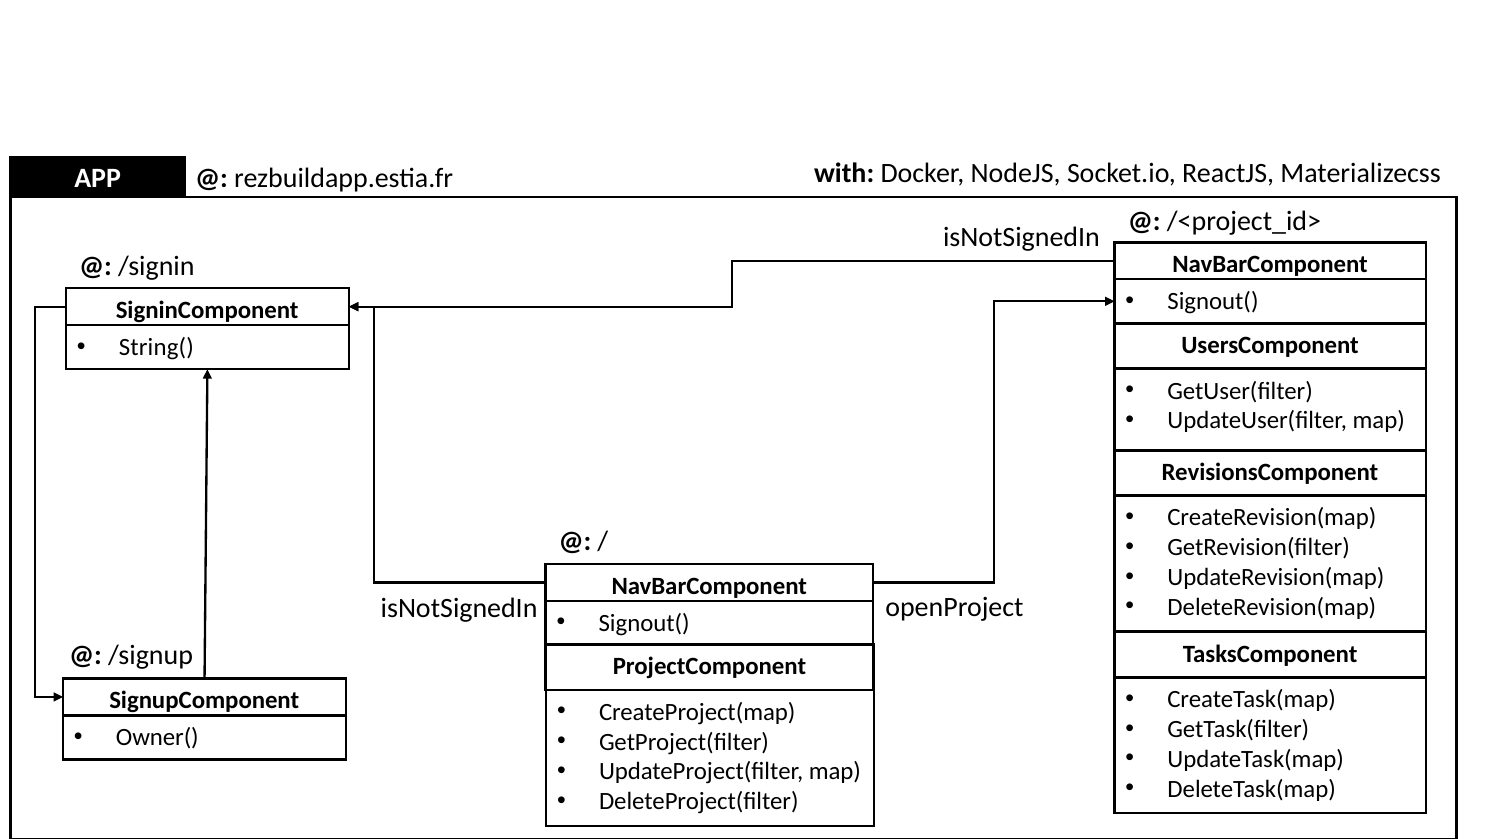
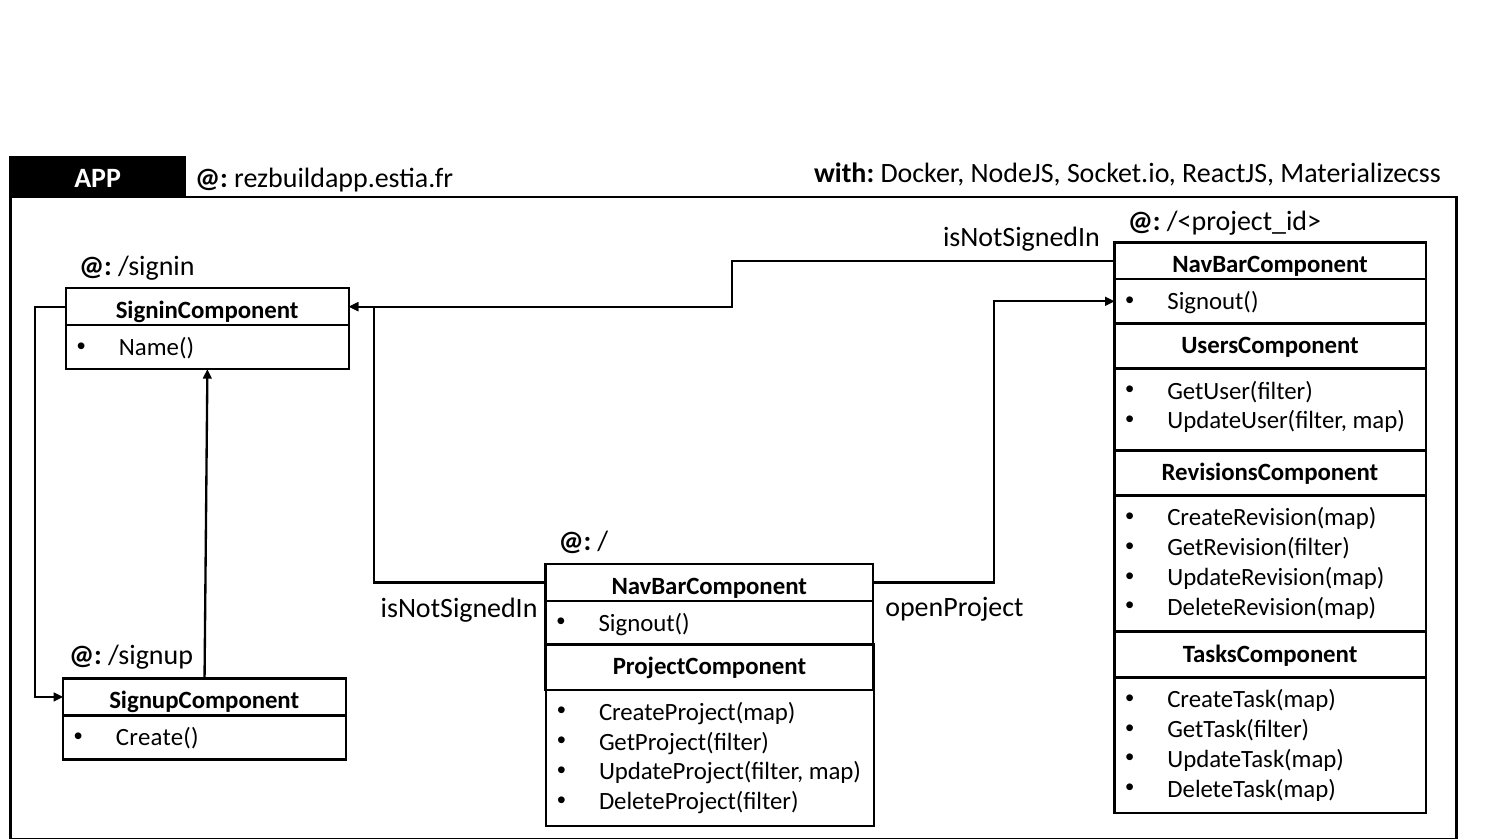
String(: String( -> Name( (156, 347)
Owner(: Owner( -> Create( (157, 738)
